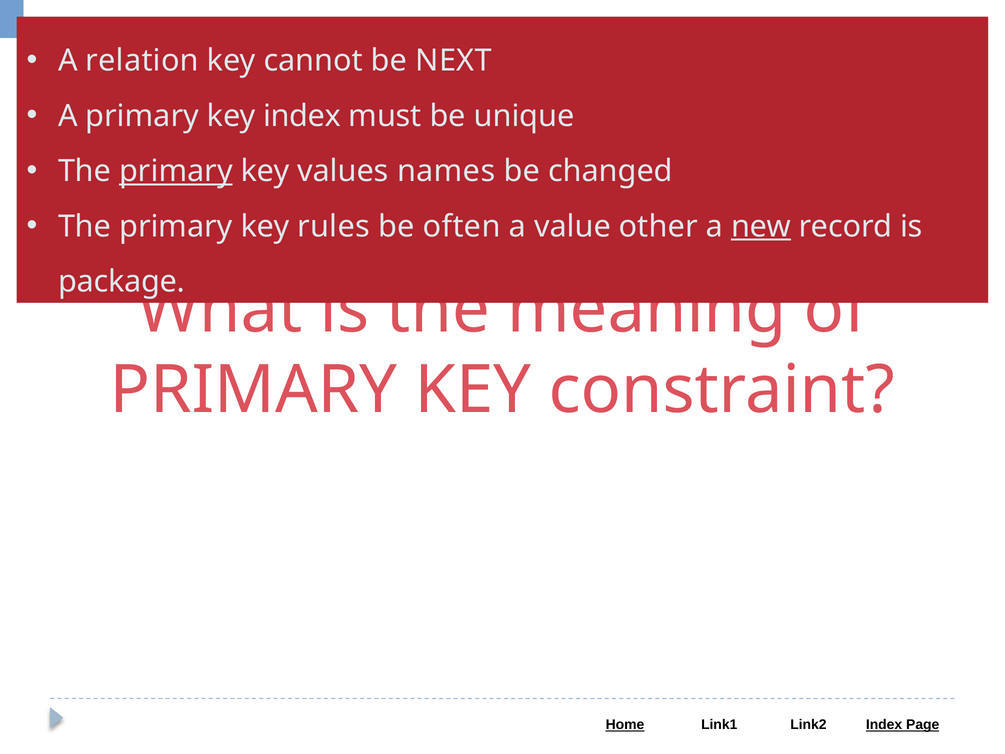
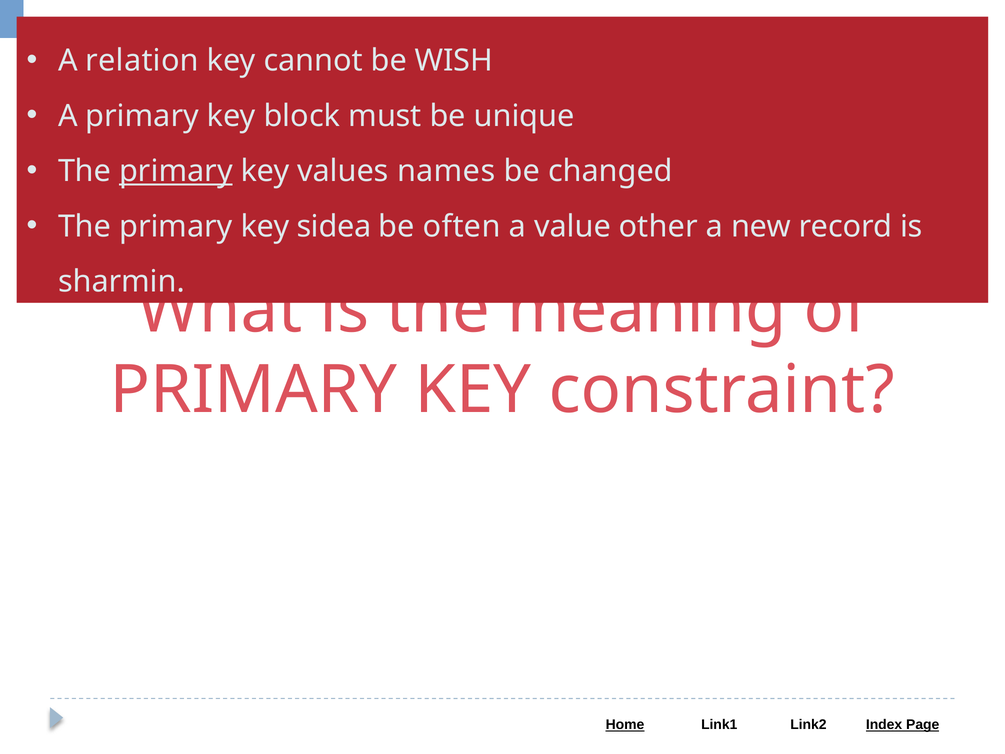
NEXT: NEXT -> WISH (454, 61)
key index: index -> block (302, 116)
rules: rules -> sidea (334, 226)
new underline: present -> none (761, 226)
package: package -> sharmin (121, 282)
